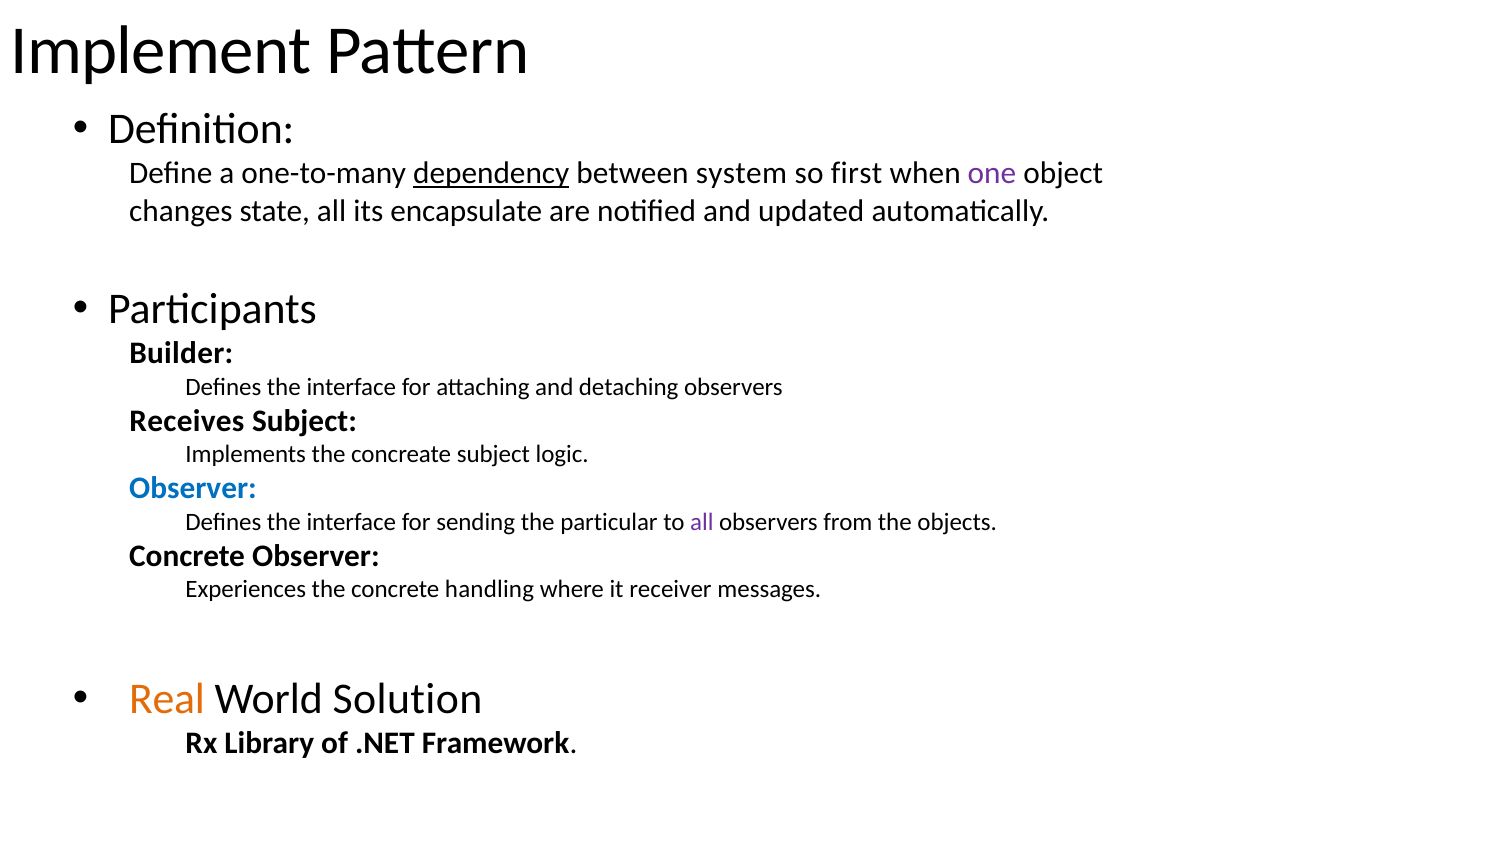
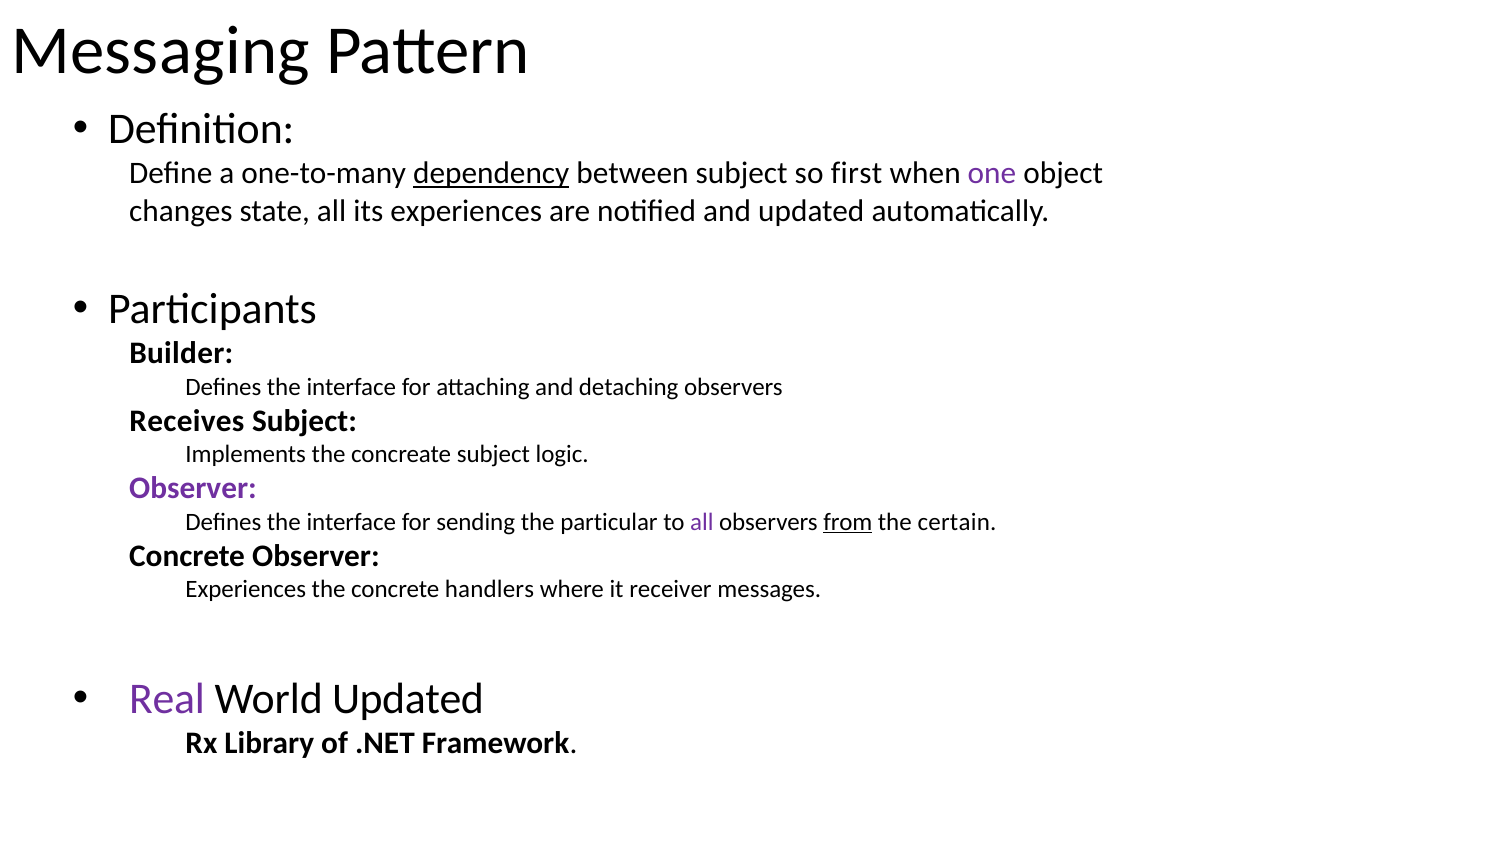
Implement: Implement -> Messaging (161, 51)
between system: system -> subject (742, 173)
its encapsulate: encapsulate -> experiences (466, 211)
Observer colour: blue -> purple (193, 489)
from underline: none -> present (848, 522)
objects: objects -> certain (957, 522)
handling: handling -> handlers (490, 590)
Real colour: orange -> purple (167, 700)
World Solution: Solution -> Updated (408, 700)
